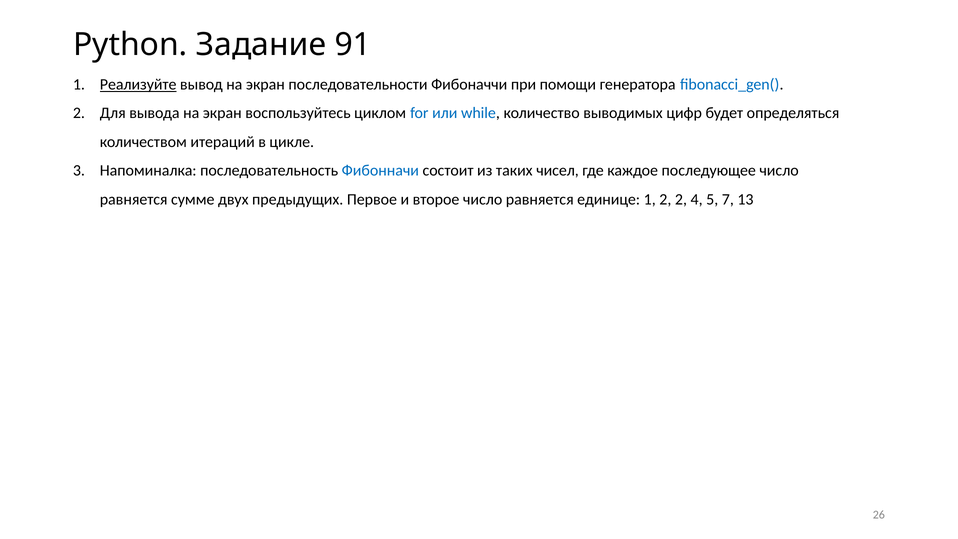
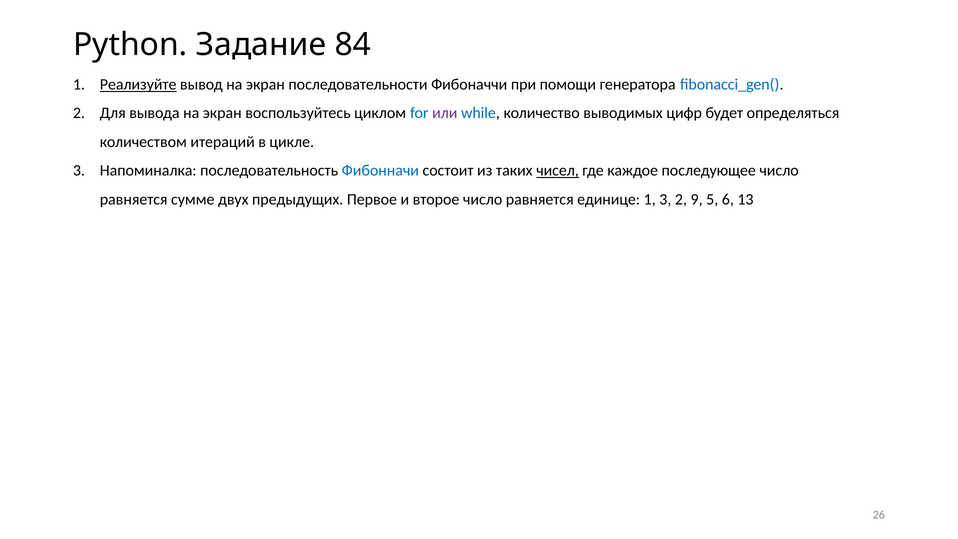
91: 91 -> 84 (353, 45)
или colour: blue -> purple (445, 113)
чисел underline: none -> present (558, 171)
1 2: 2 -> 3 (665, 199)
4: 4 -> 9 (697, 199)
7: 7 -> 6 (728, 199)
